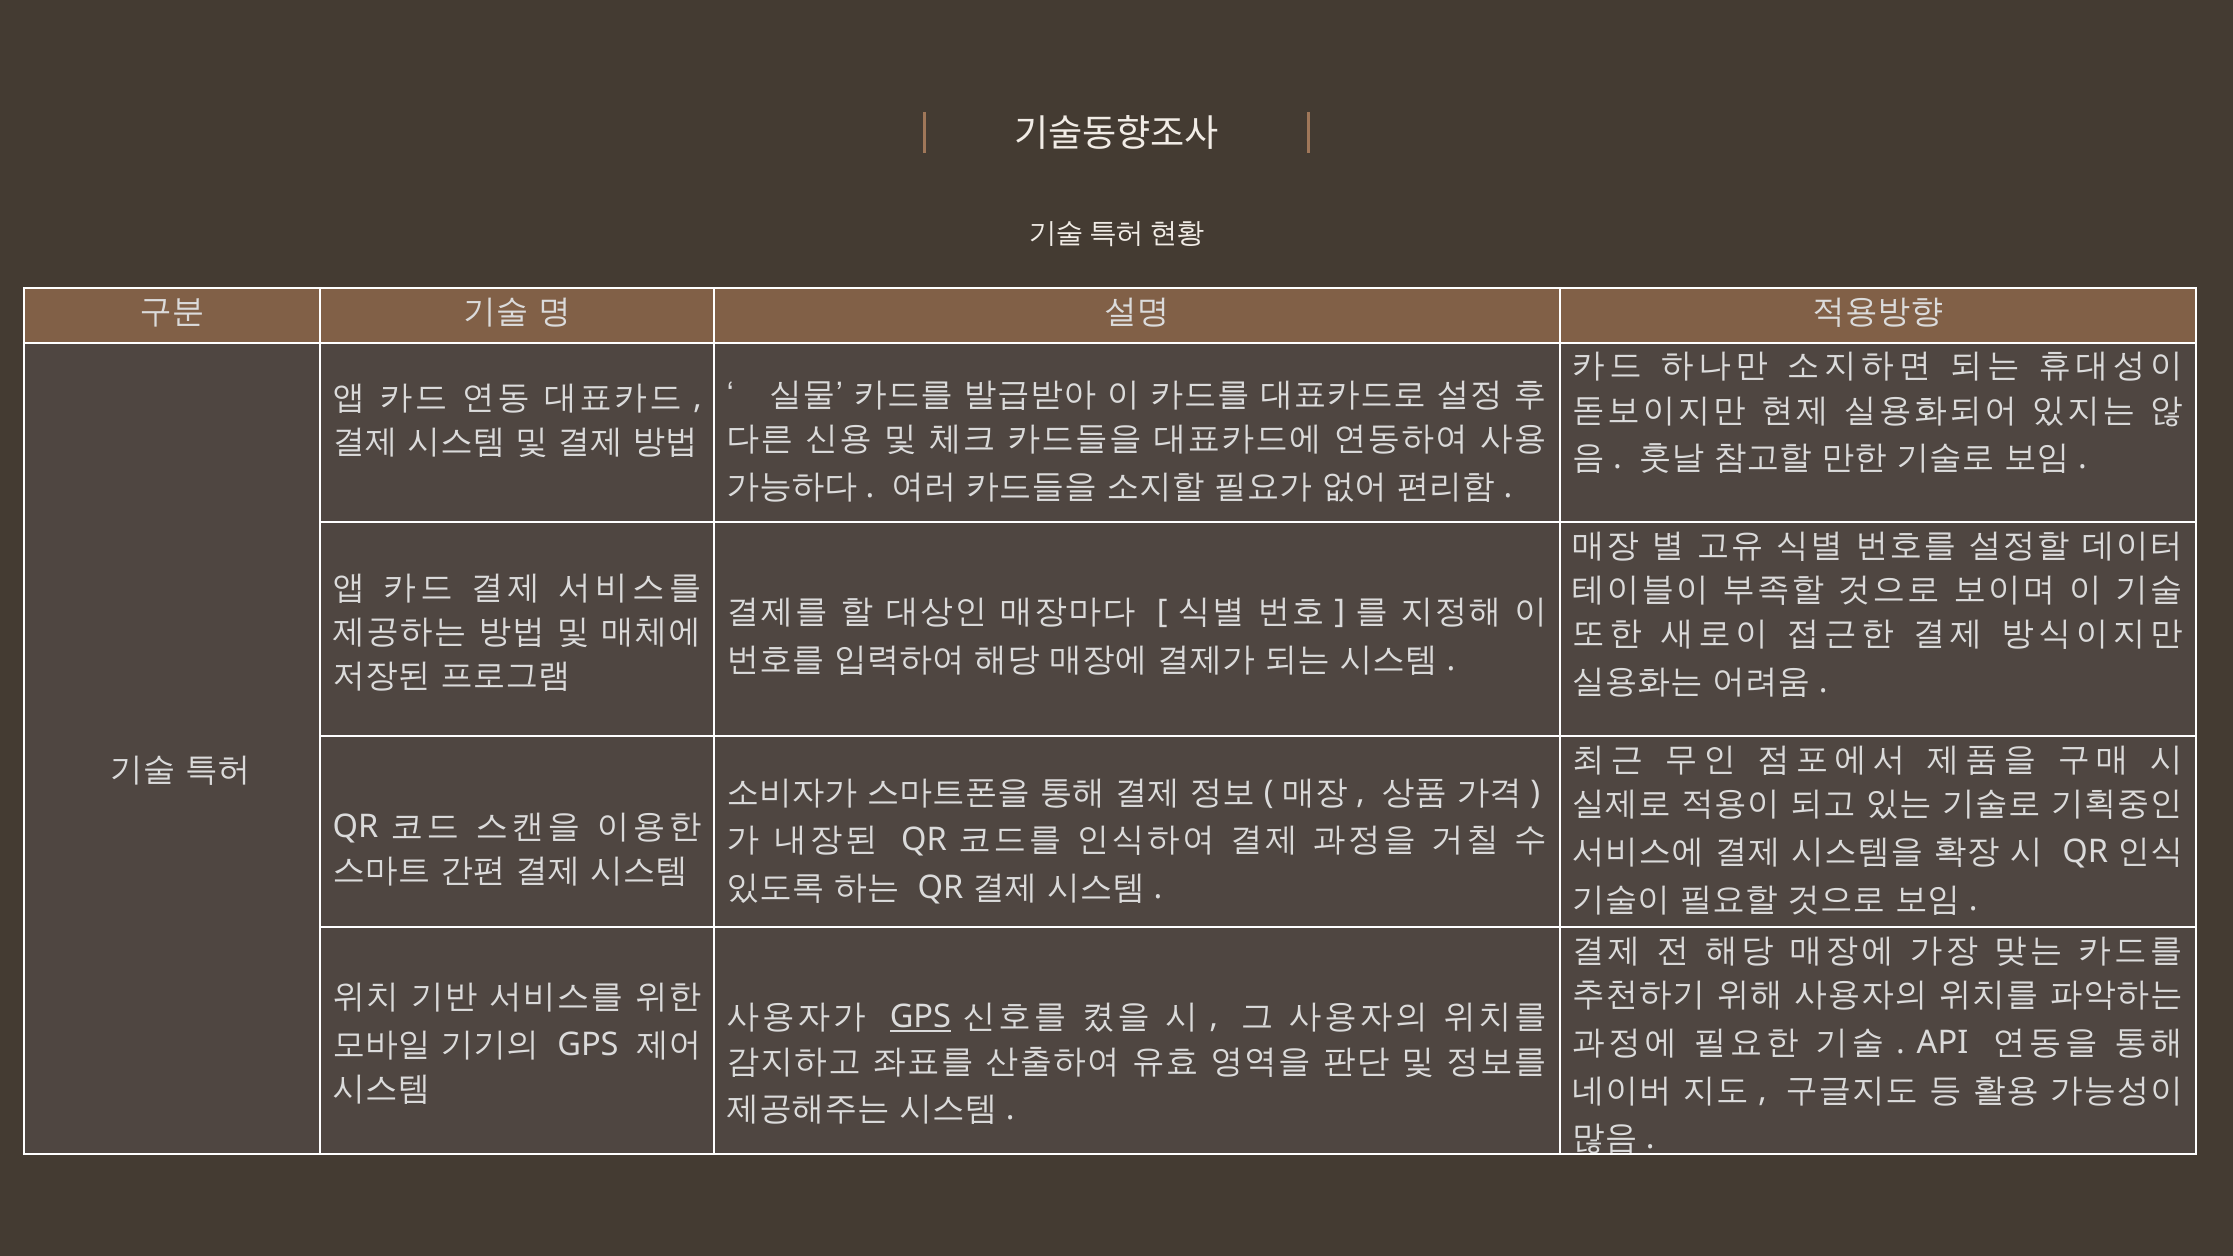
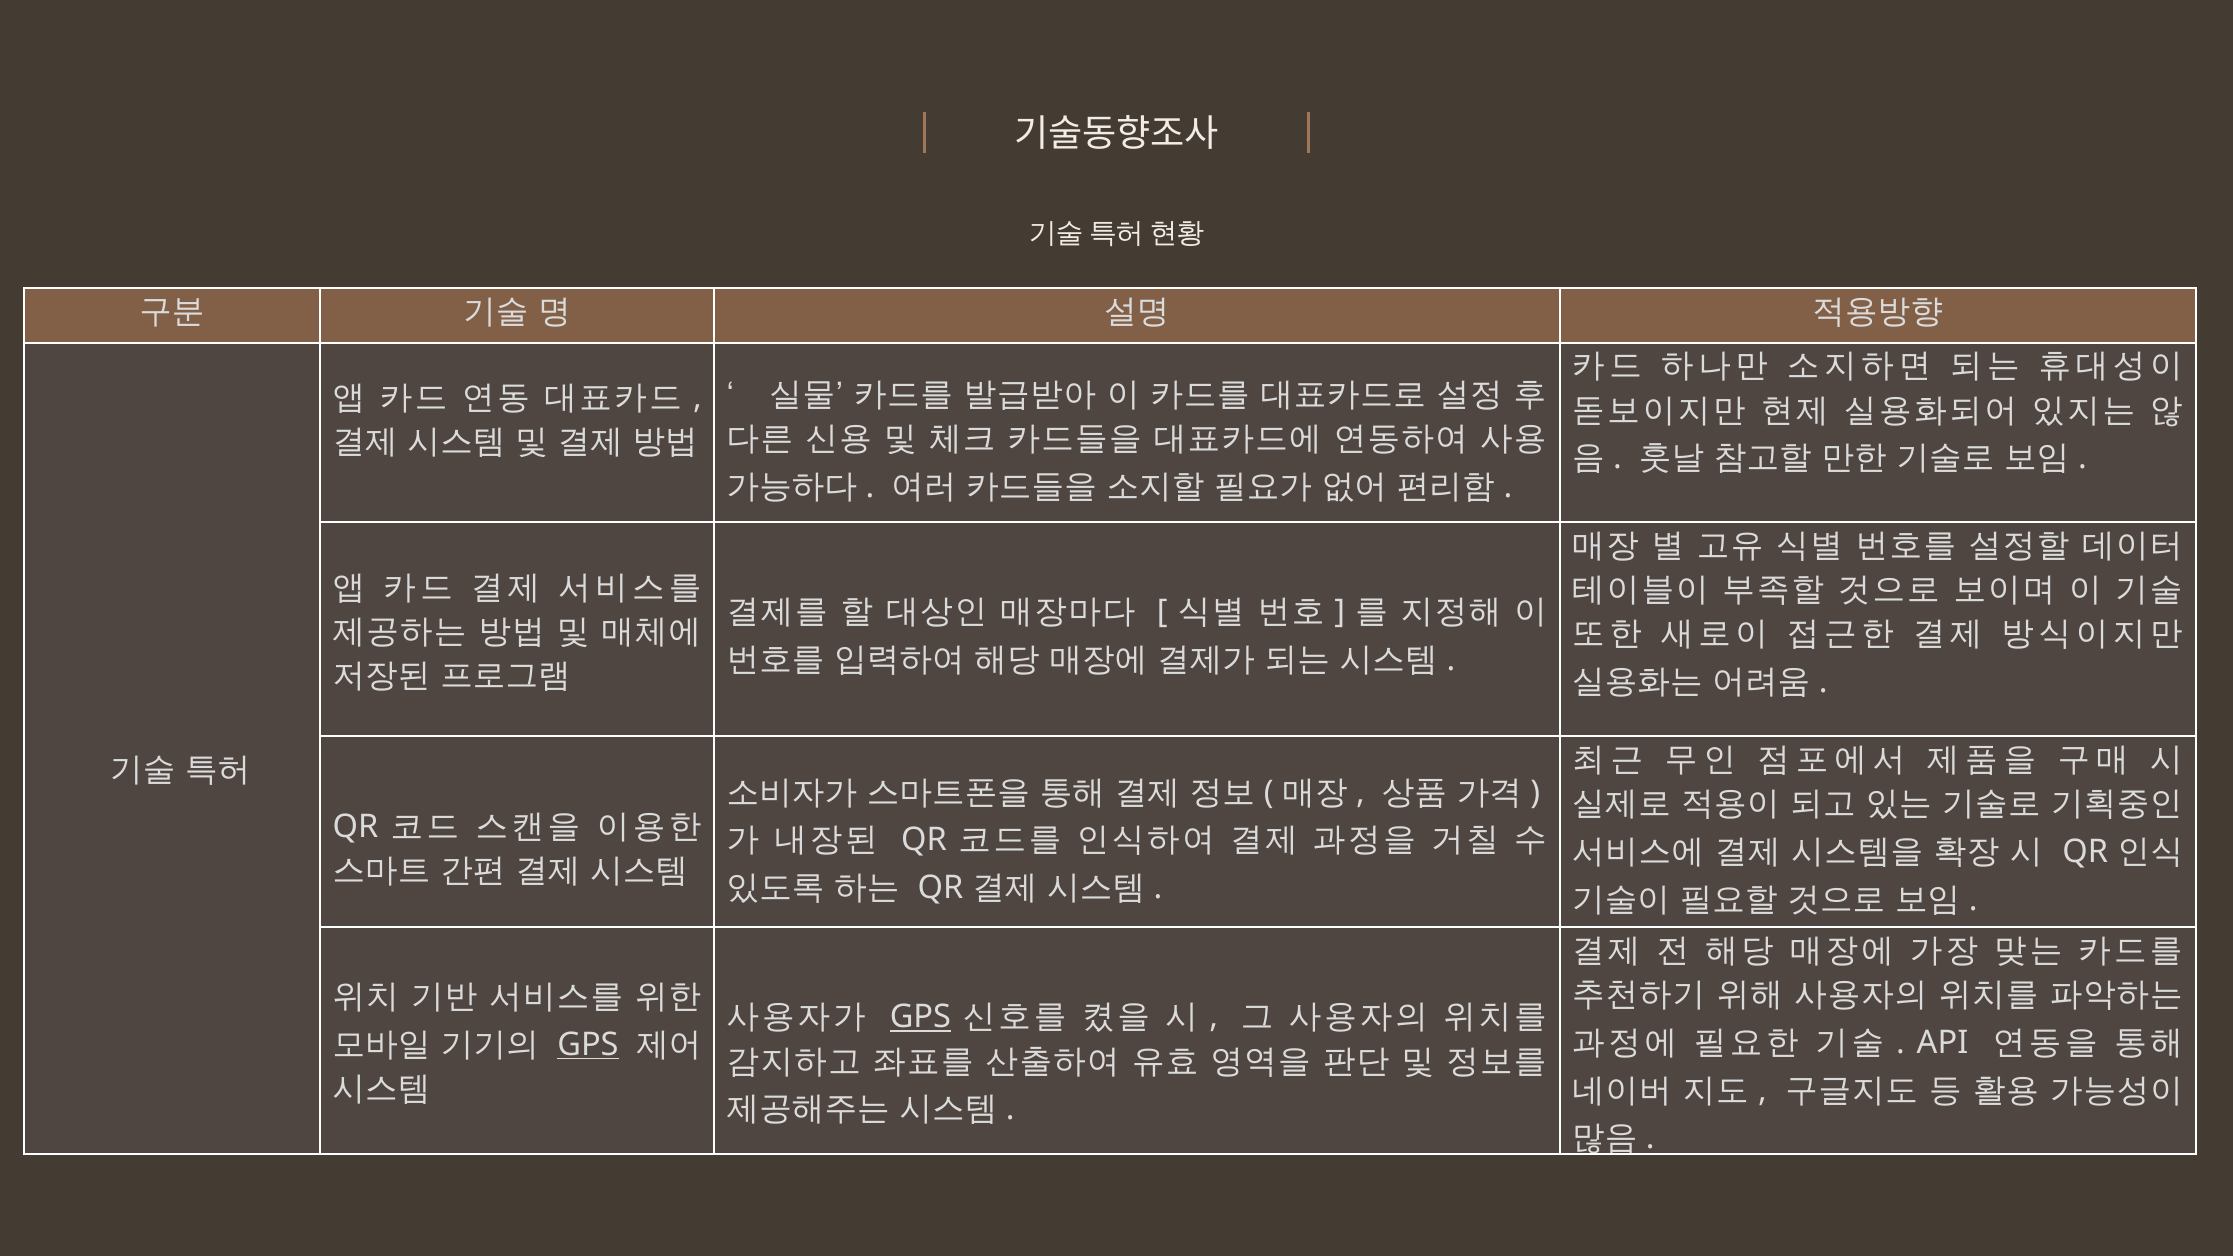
GPS underline: none -> present (588, 1045)
